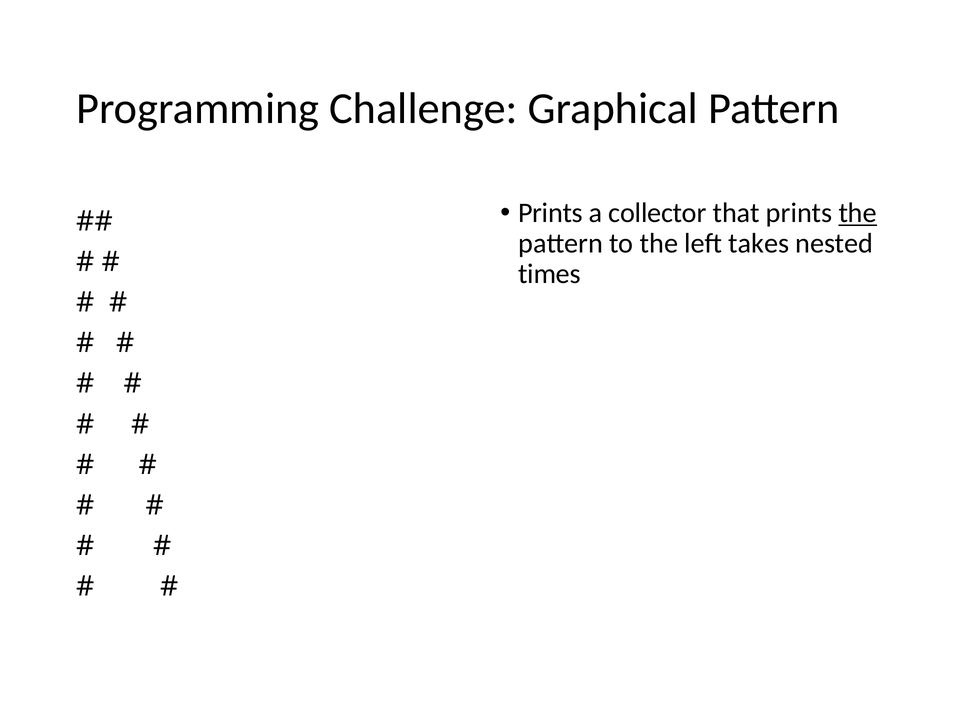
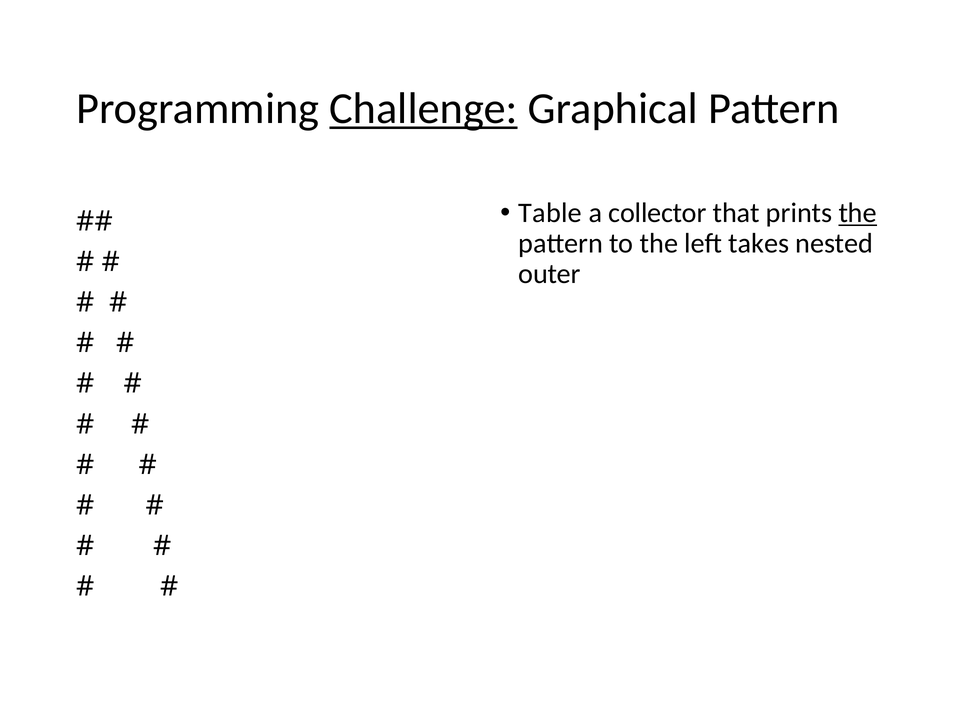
Challenge underline: none -> present (424, 109)
Prints: Prints -> Table (550, 213)
times: times -> outer (549, 274)
